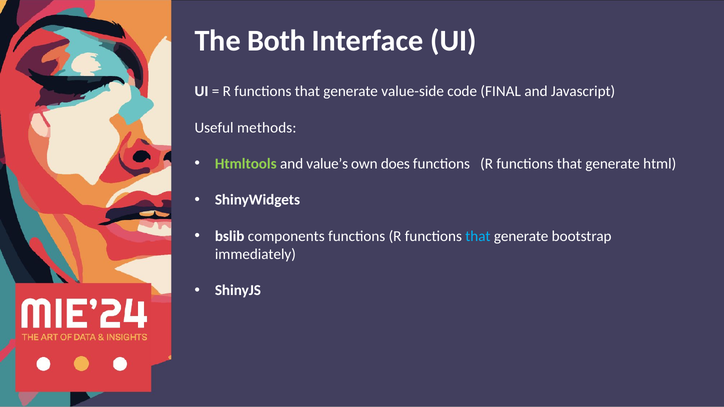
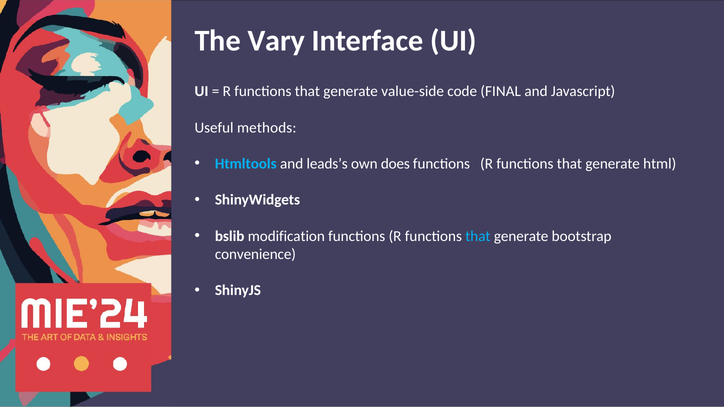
Both: Both -> Vary (276, 41)
Htmltools colour: light green -> light blue (246, 164)
value’s: value’s -> leads’s (327, 164)
components: components -> modification (286, 236)
immediately: immediately -> convenience (255, 254)
